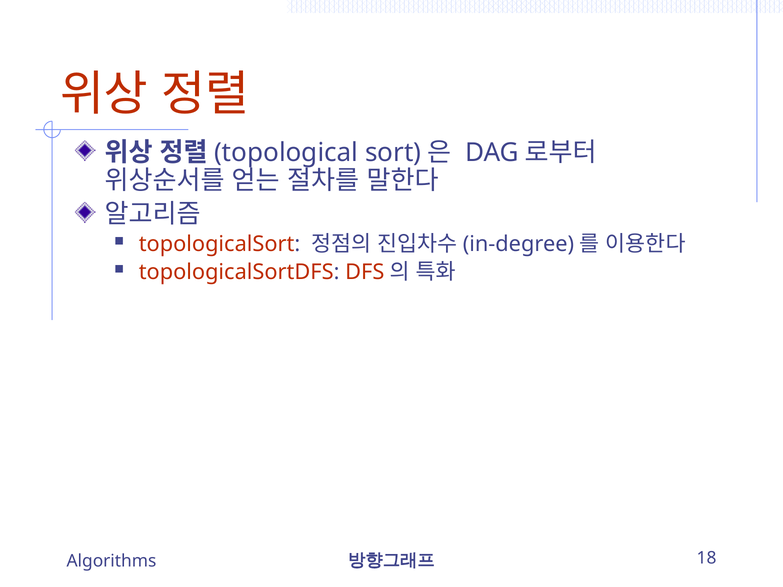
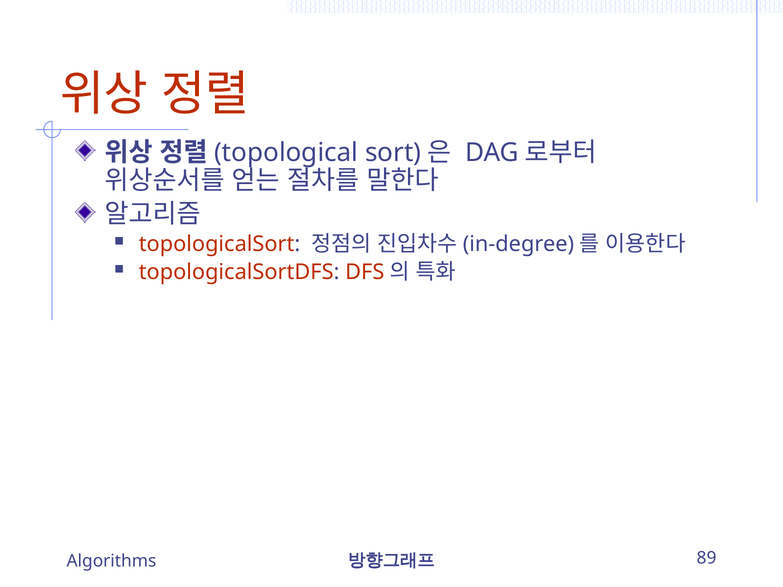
18: 18 -> 89 (707, 558)
